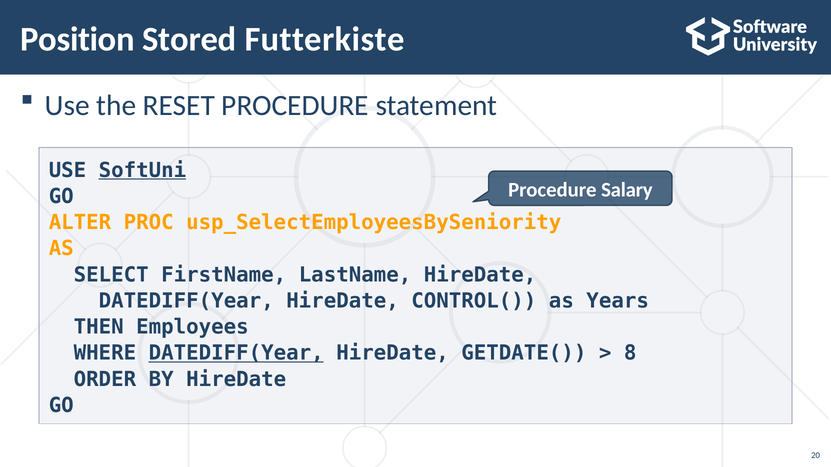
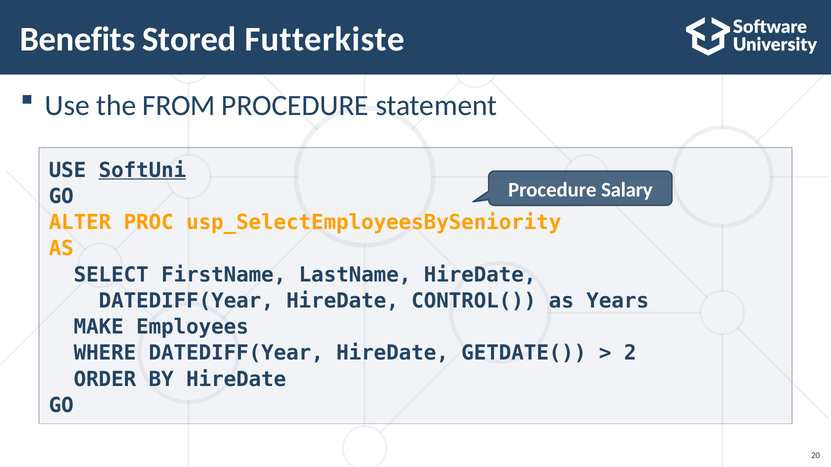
Position: Position -> Benefits (78, 39)
RESET: RESET -> FROM (179, 105)
THEN: THEN -> MAKE (99, 327)
DATEDIFF(Year underline: present -> none (236, 353)
8: 8 -> 2 (630, 353)
